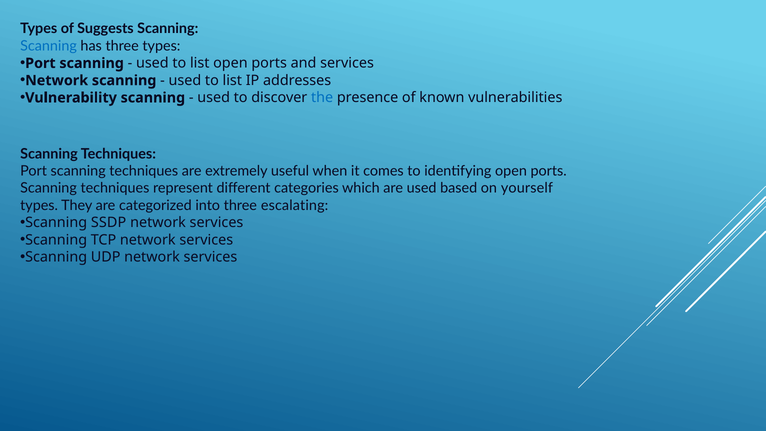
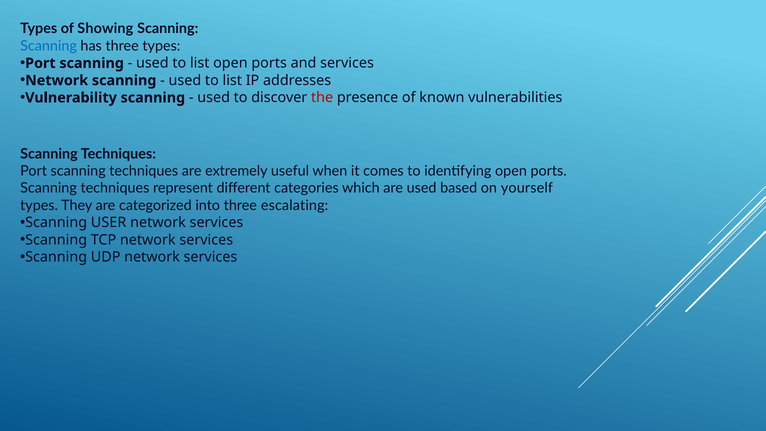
Suggests: Suggests -> Showing (105, 29)
the colour: blue -> red (322, 98)
SSDP: SSDP -> USER (109, 223)
